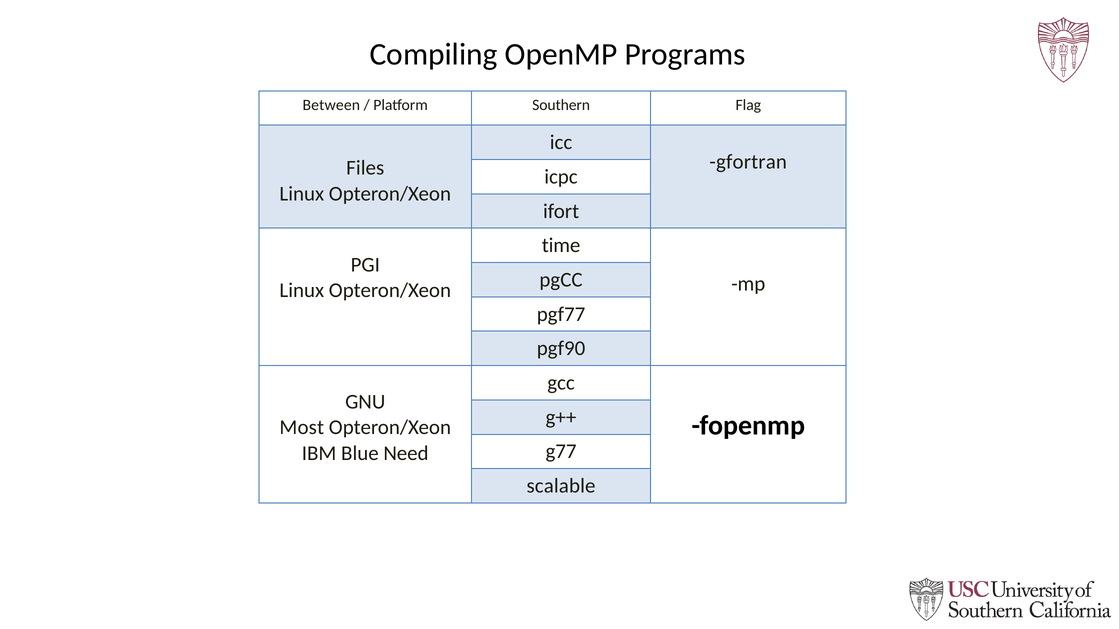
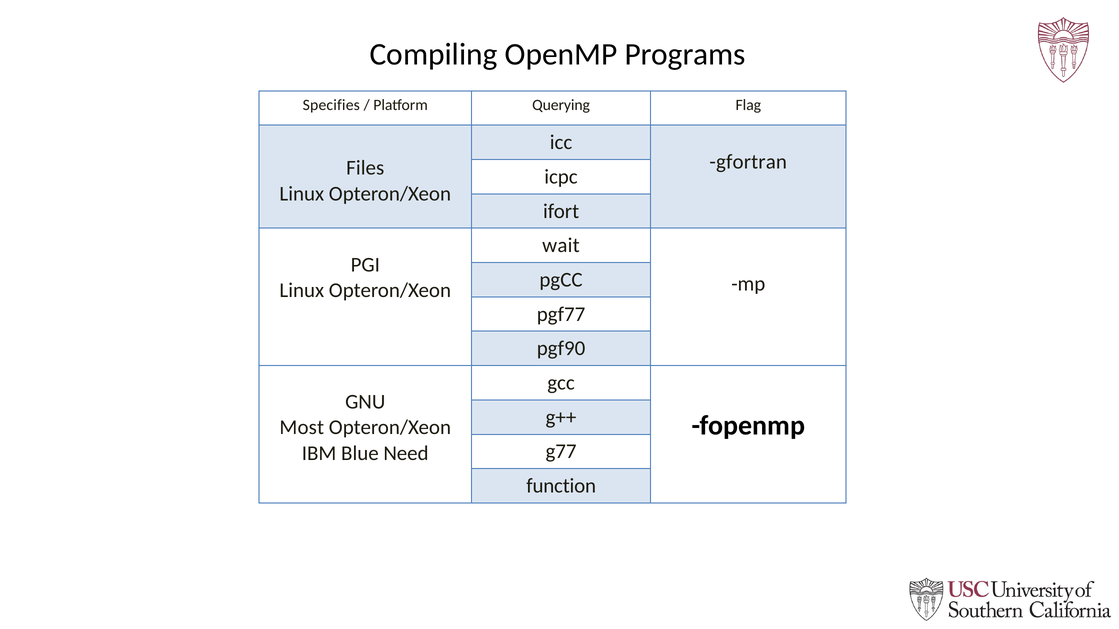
Between: Between -> Specifies (331, 105)
Southern: Southern -> Querying (561, 105)
time: time -> wait (561, 246)
scalable: scalable -> function (561, 486)
